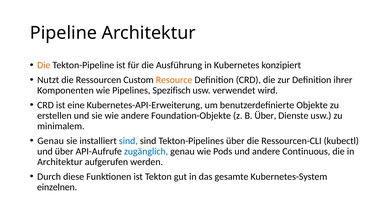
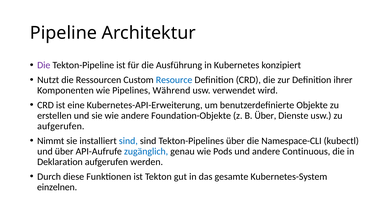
Die colour: orange -> purple (44, 65)
Resource colour: orange -> blue (174, 80)
Spezifisch: Spezifisch -> Während (171, 91)
minimalem: minimalem -> aufgerufen (61, 126)
Genau: Genau -> Nimmt (51, 141)
Ressourcen-CLI: Ressourcen-CLI -> Namespace-CLI (291, 141)
Architektur: Architektur -> Deklaration (60, 162)
